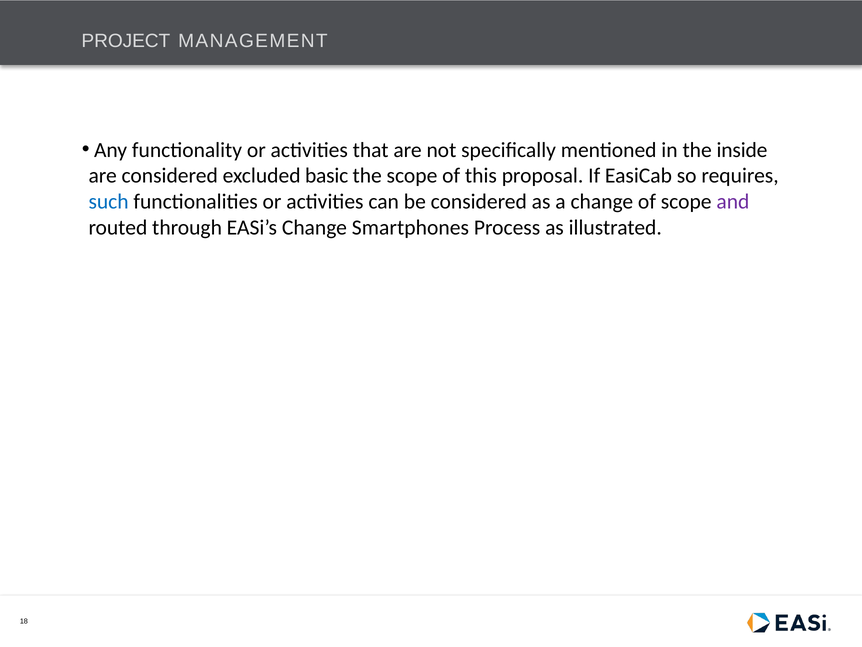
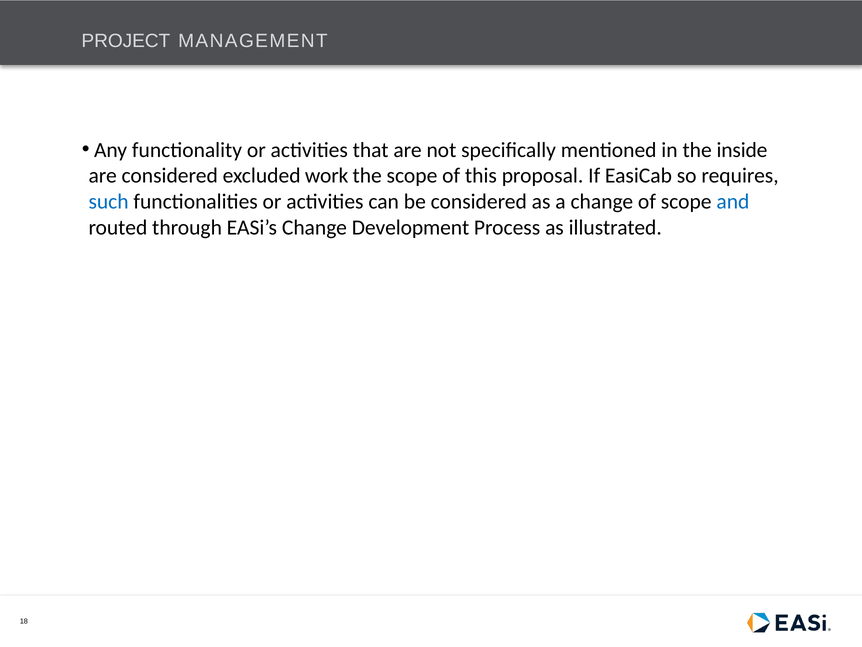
basic: basic -> work (327, 176)
and colour: purple -> blue (733, 201)
Smartphones: Smartphones -> Development (411, 227)
